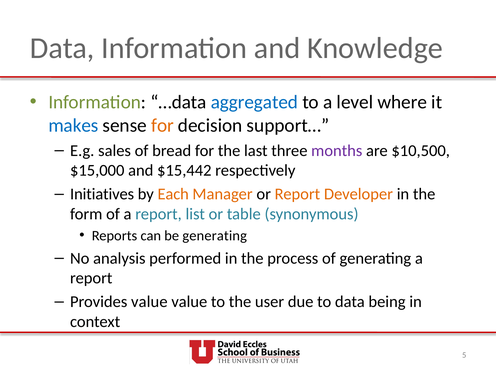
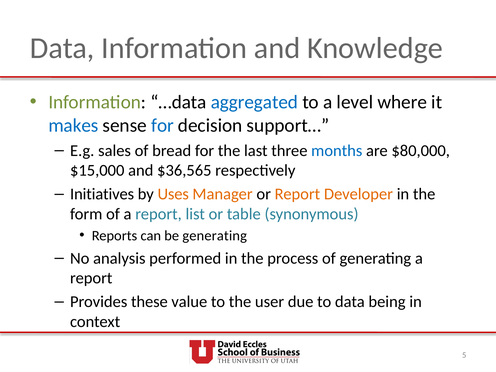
for colour: orange -> blue (163, 125)
months colour: purple -> blue (337, 151)
$10,500: $10,500 -> $80,000 (421, 151)
$15,442: $15,442 -> $36,565 (184, 170)
Each: Each -> Uses (173, 194)
Provides value: value -> these (149, 302)
